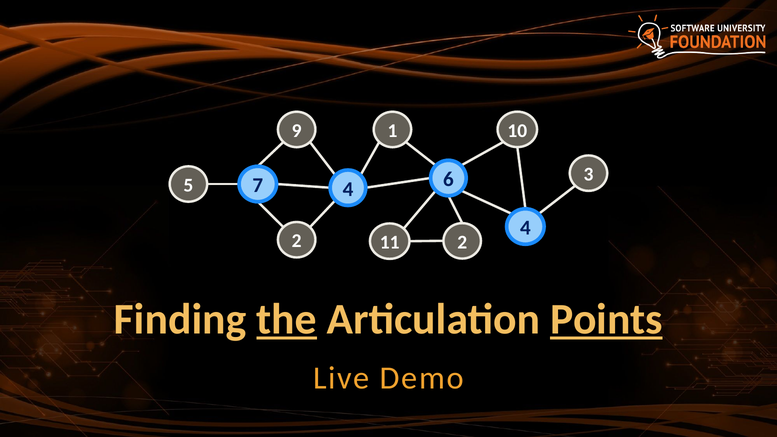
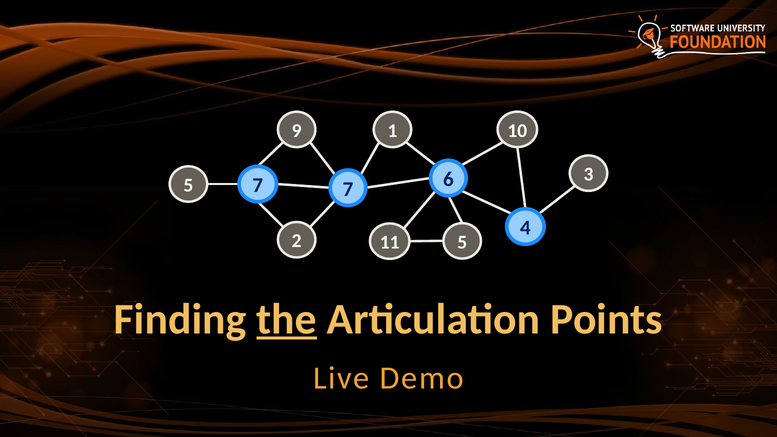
7 4: 4 -> 7 (348, 189)
2 2: 2 -> 5 (462, 242)
Points underline: present -> none (606, 319)
